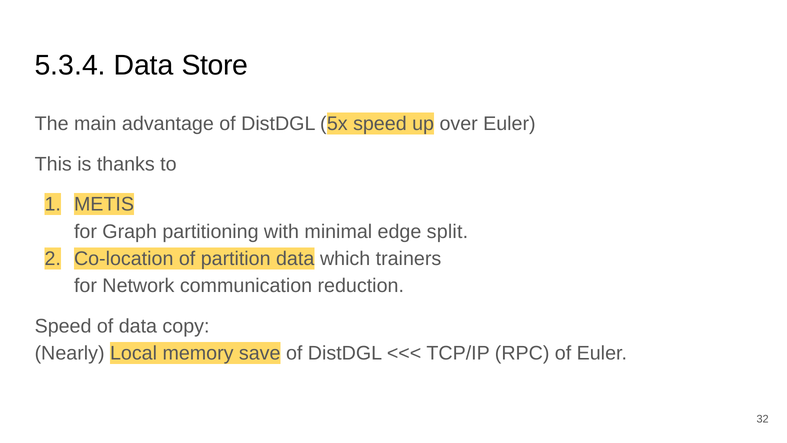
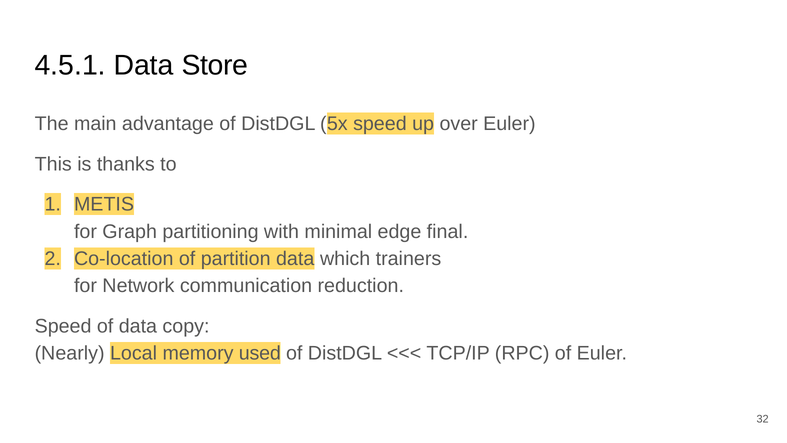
5.3.4: 5.3.4 -> 4.5.1 (70, 65)
split: split -> final (448, 231)
save: save -> used (260, 353)
